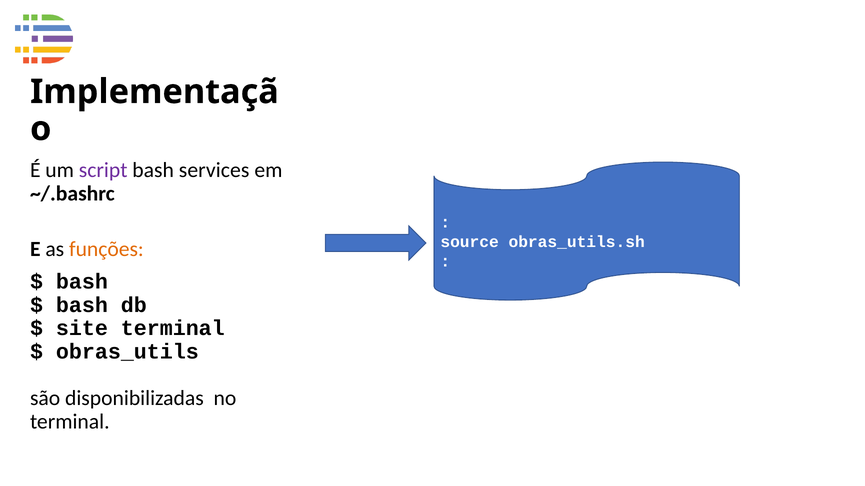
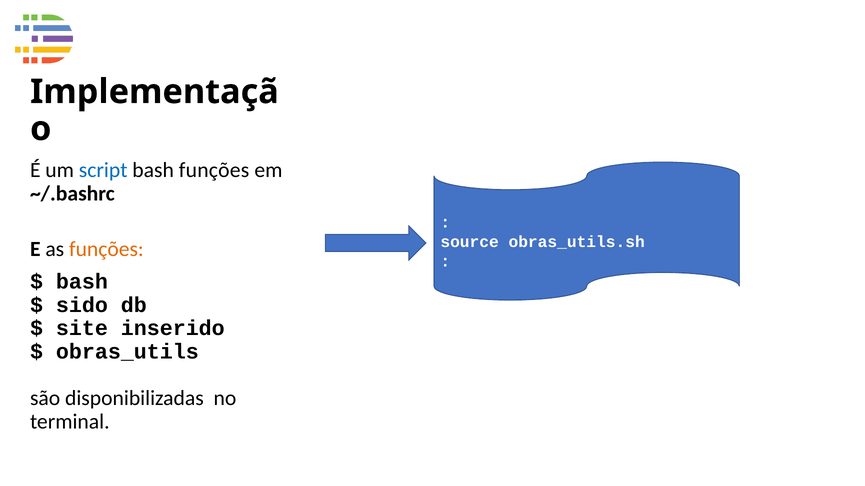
script colour: purple -> blue (103, 171)
bash services: services -> funções (214, 171)
bash: bash -> sido (82, 305)
site terminal: terminal -> inserido (173, 329)
